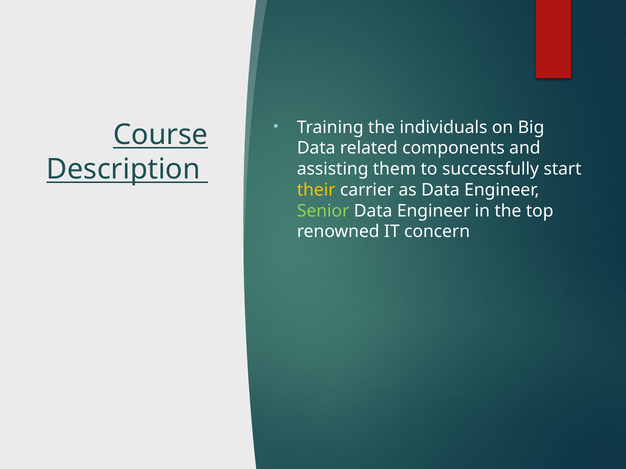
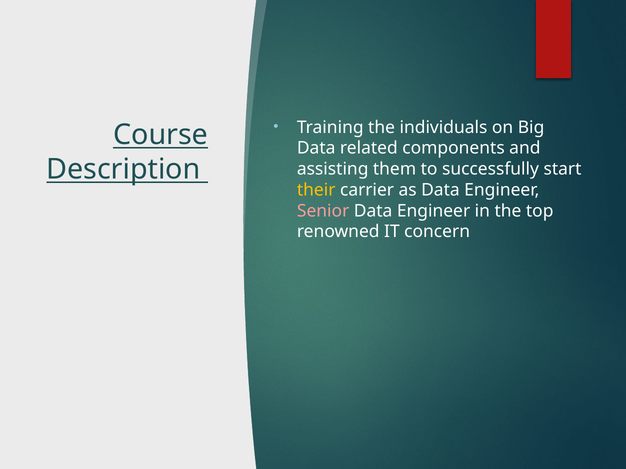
Senior colour: light green -> pink (323, 211)
